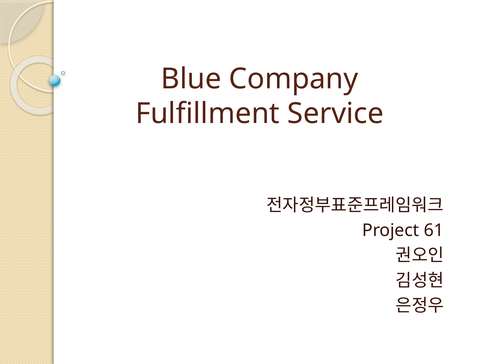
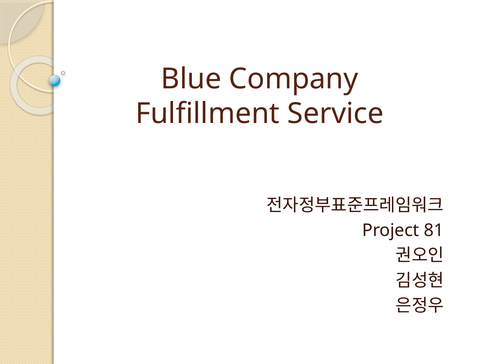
61: 61 -> 81 (434, 230)
